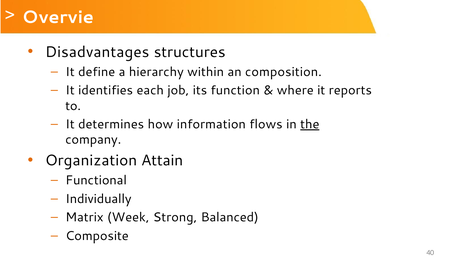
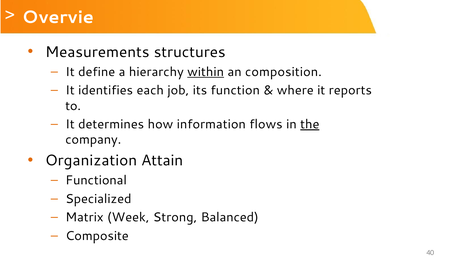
Disadvantages: Disadvantages -> Measurements (97, 52)
within underline: none -> present (206, 72)
Individually: Individually -> Specialized (98, 199)
